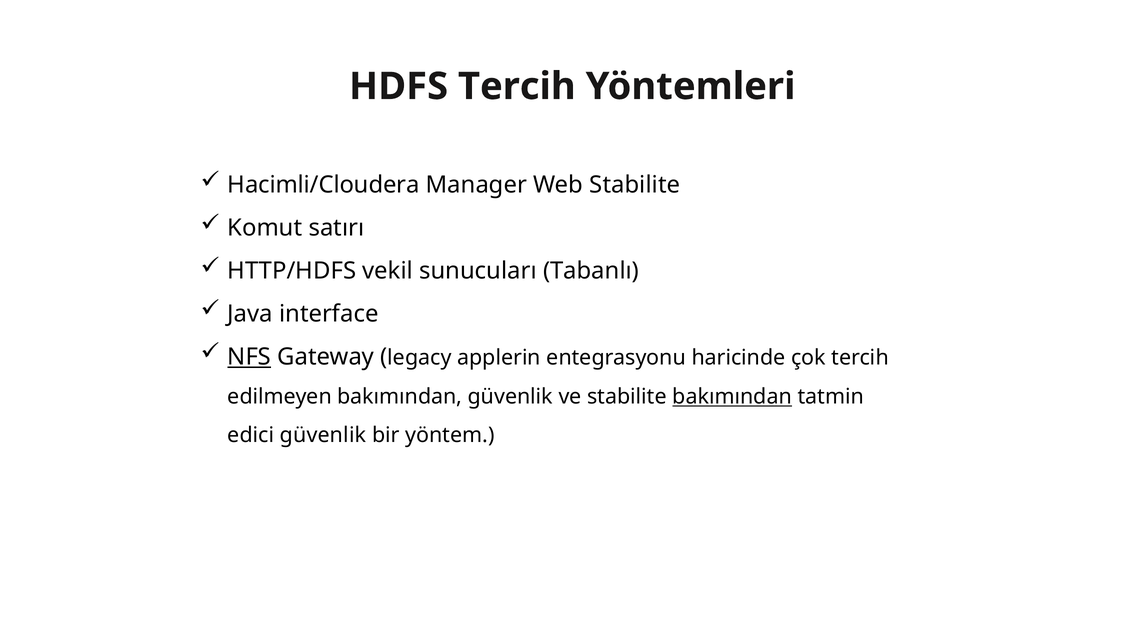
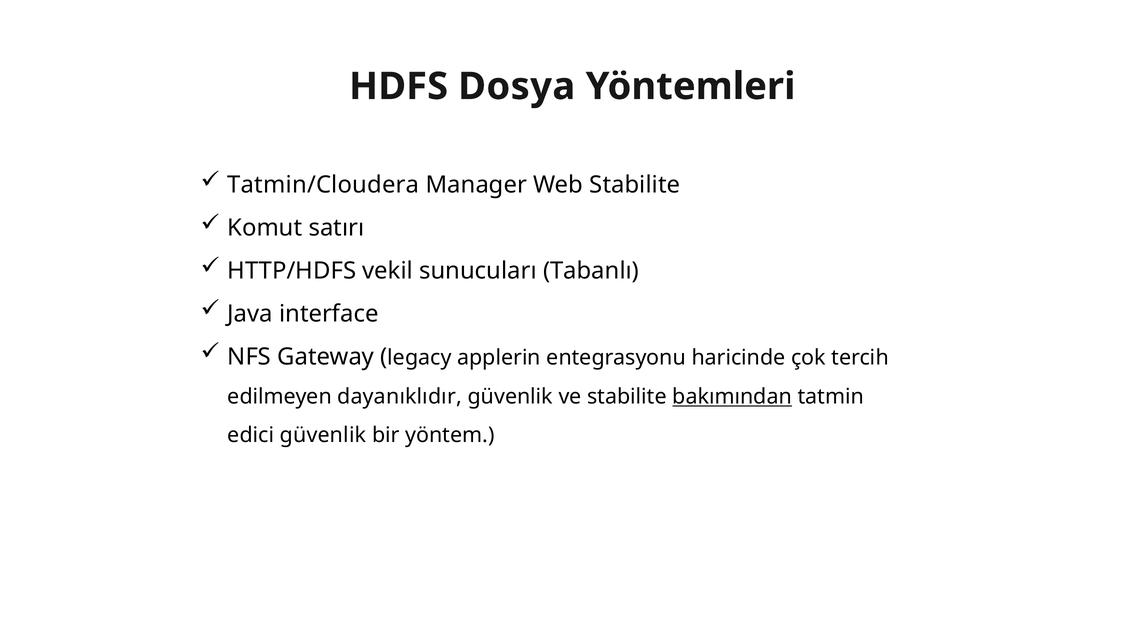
HDFS Tercih: Tercih -> Dosya (517, 86)
Hacimli/Cloudera: Hacimli/Cloudera -> Tatmin/Cloudera (323, 185)
NFS underline: present -> none (249, 357)
edilmeyen bakımından: bakımından -> dayanıklıdır (400, 397)
